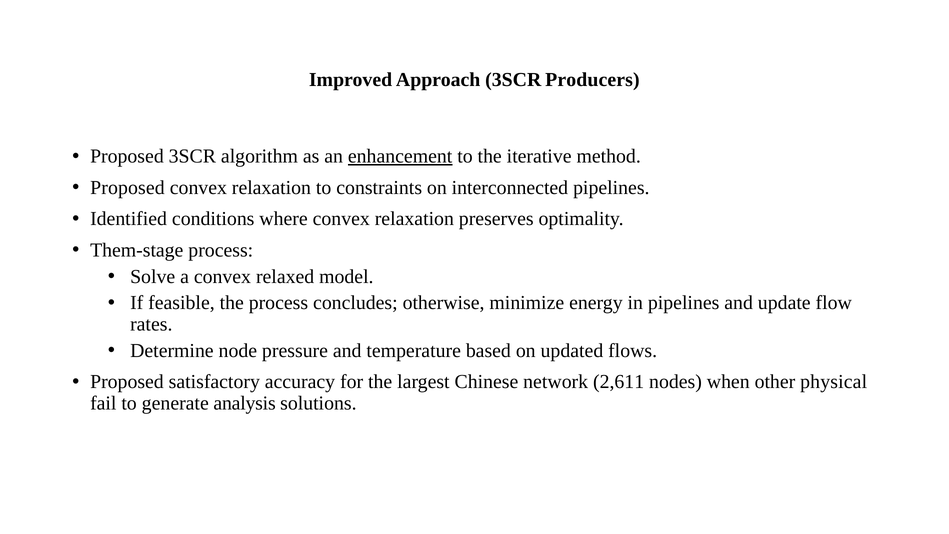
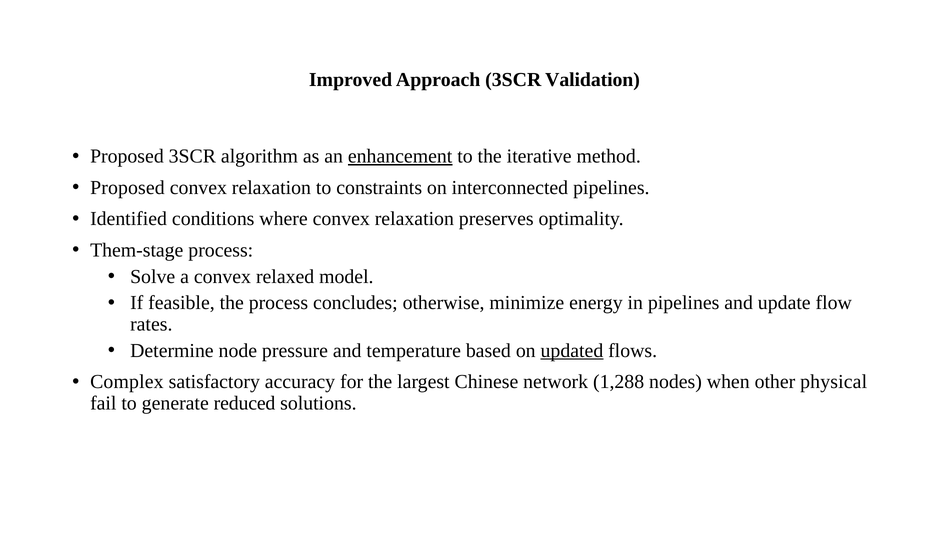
Producers: Producers -> Validation (593, 80)
updated underline: none -> present (572, 350)
Proposed: Proposed -> Complex (127, 382)
2,611: 2,611 -> 1,288 (619, 382)
analysis: analysis -> reduced (245, 403)
